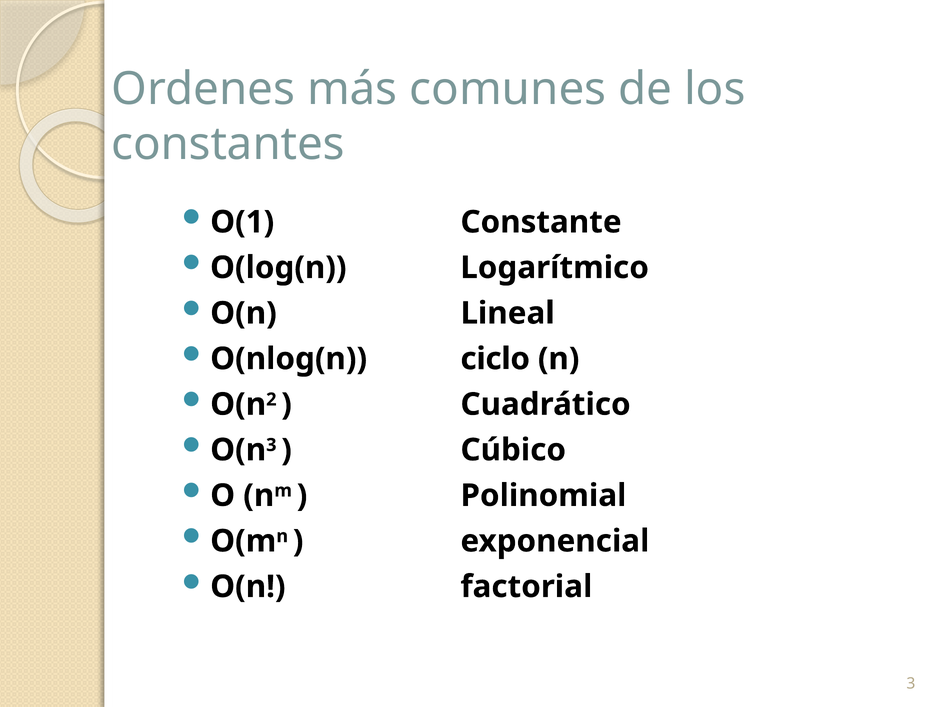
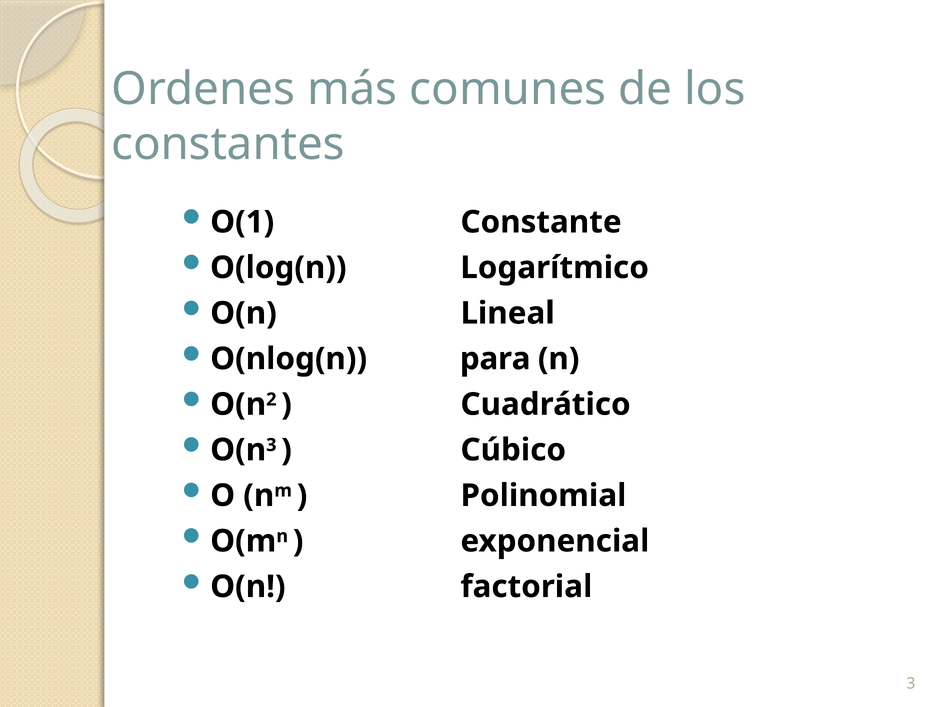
ciclo: ciclo -> para (495, 359)
